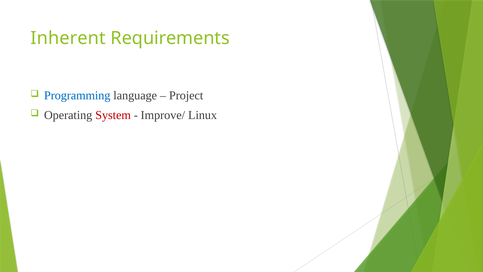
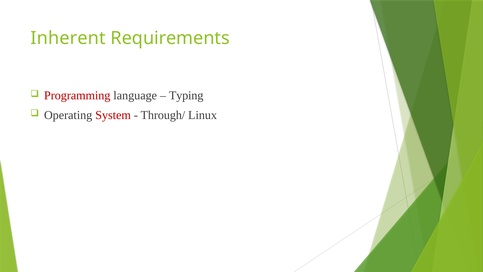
Programming colour: blue -> red (77, 96)
Project: Project -> Typing (186, 96)
Improve/: Improve/ -> Through/ (163, 115)
